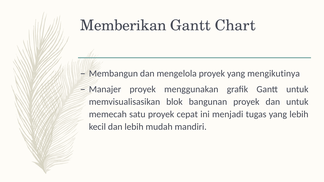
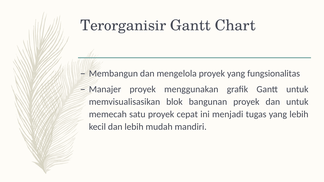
Memberikan: Memberikan -> Terorganisir (123, 26)
mengikutinya: mengikutinya -> fungsionalitas (274, 74)
